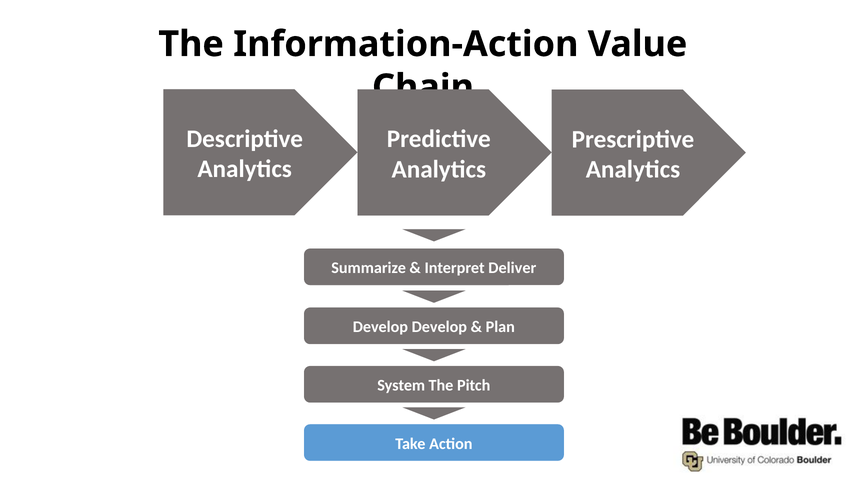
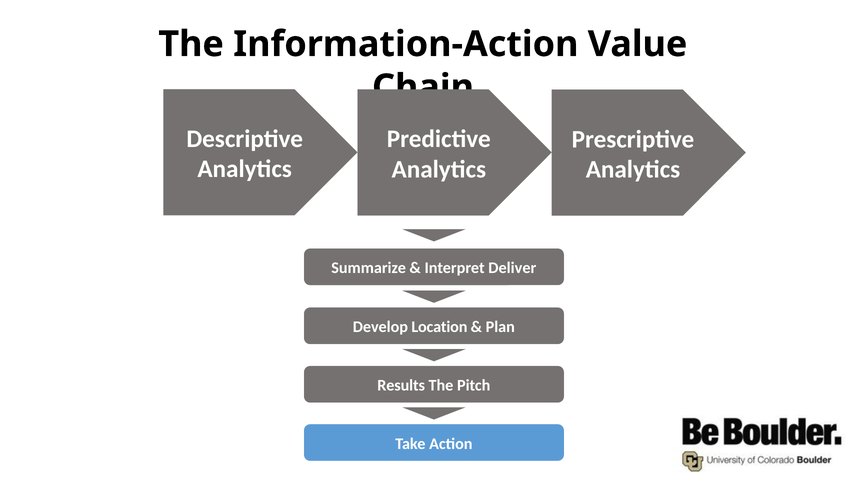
Develop Develop: Develop -> Location (439, 327)
System: System -> Results (401, 385)
